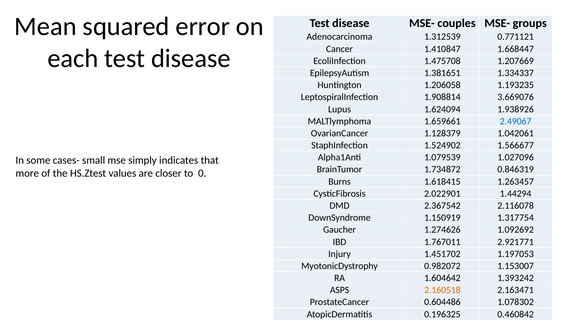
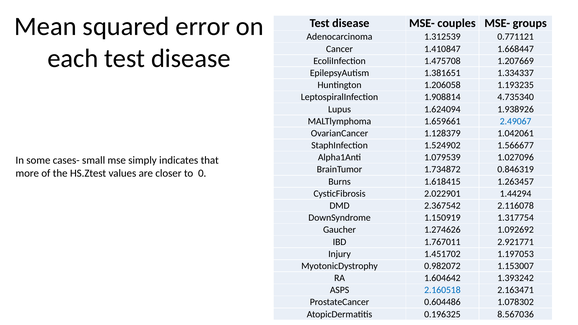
3.669076: 3.669076 -> 4.735340 (516, 97)
2.160518 colour: orange -> blue (442, 290)
0.460842: 0.460842 -> 8.567036 (516, 314)
